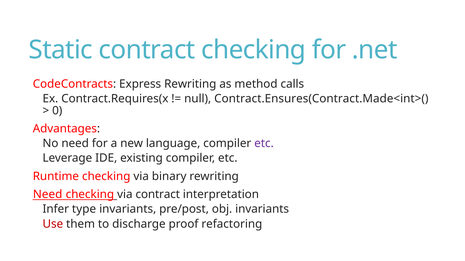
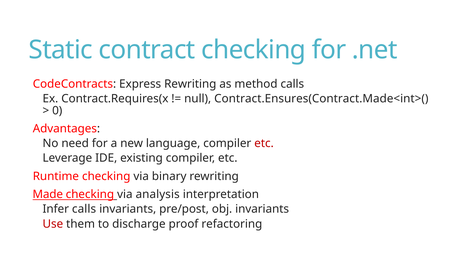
etc colour: purple -> red (264, 144)
Need: Need -> Made (48, 195)
via contract: contract -> analysis (158, 195)
Infer type: type -> calls (84, 210)
